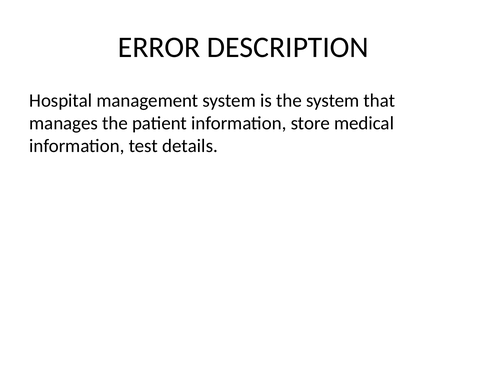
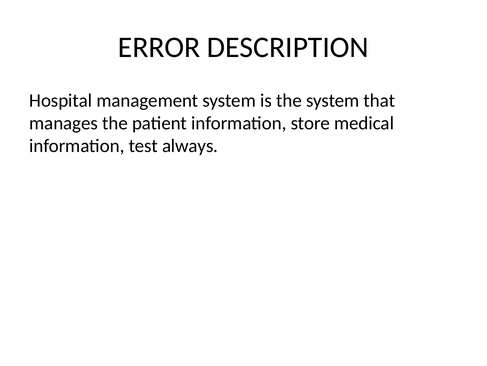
details: details -> always (190, 146)
